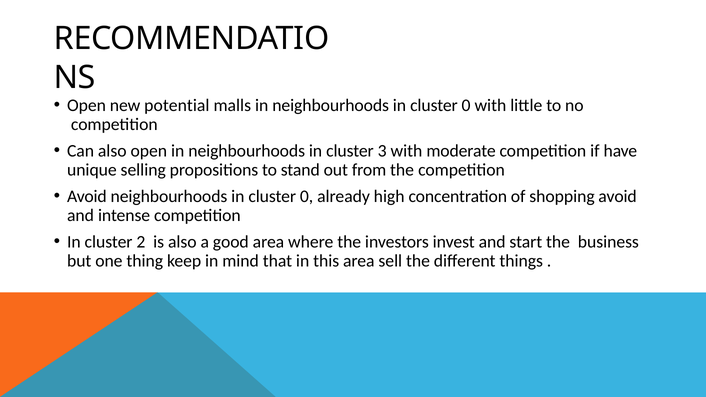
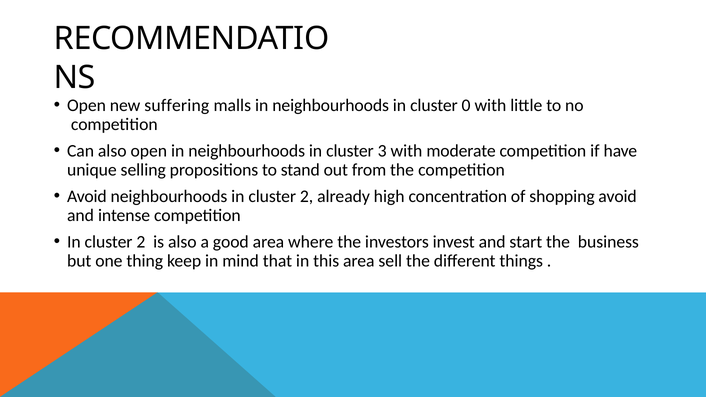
potential: potential -> suffering (177, 105)
0: 0 -> 2 (307, 197)
